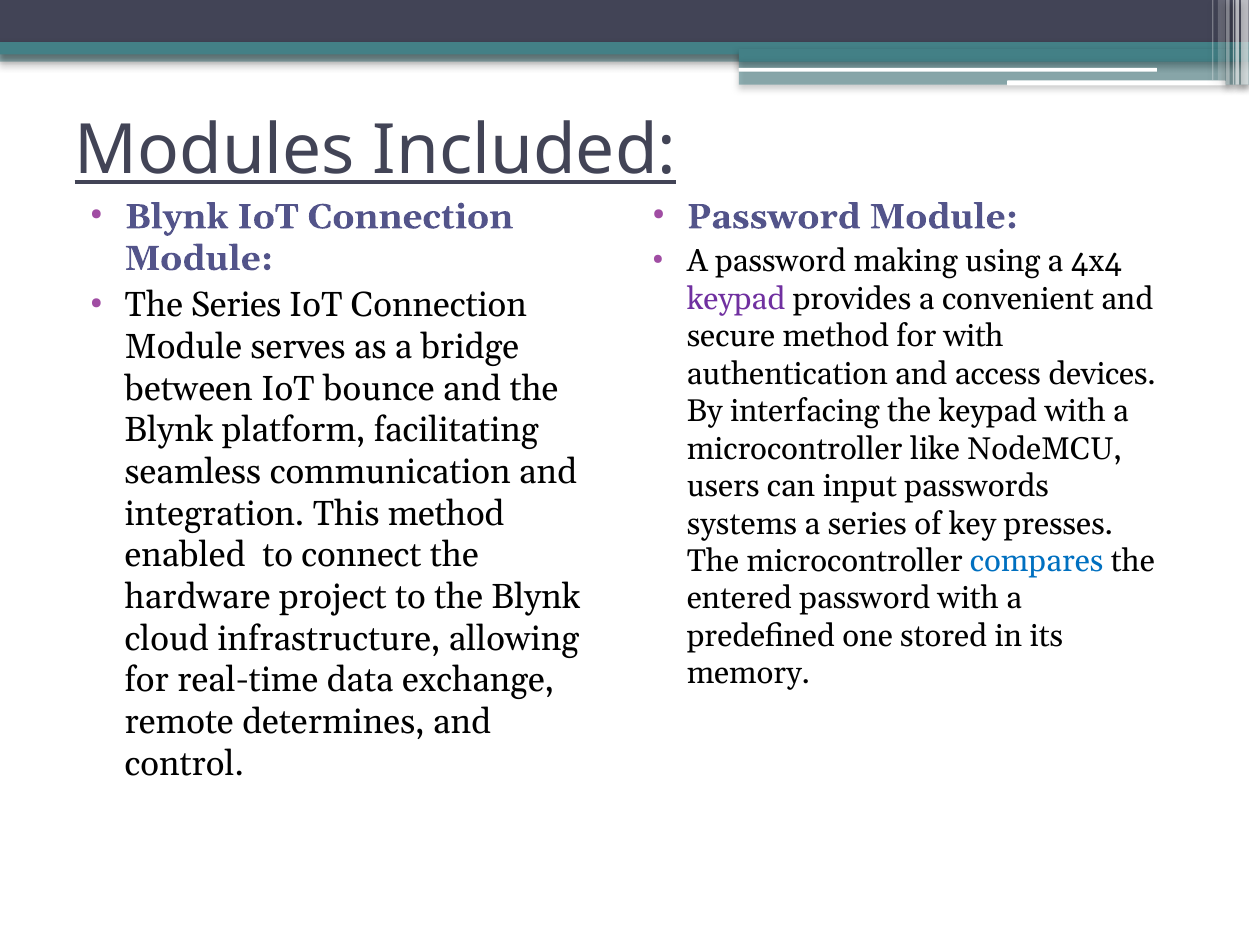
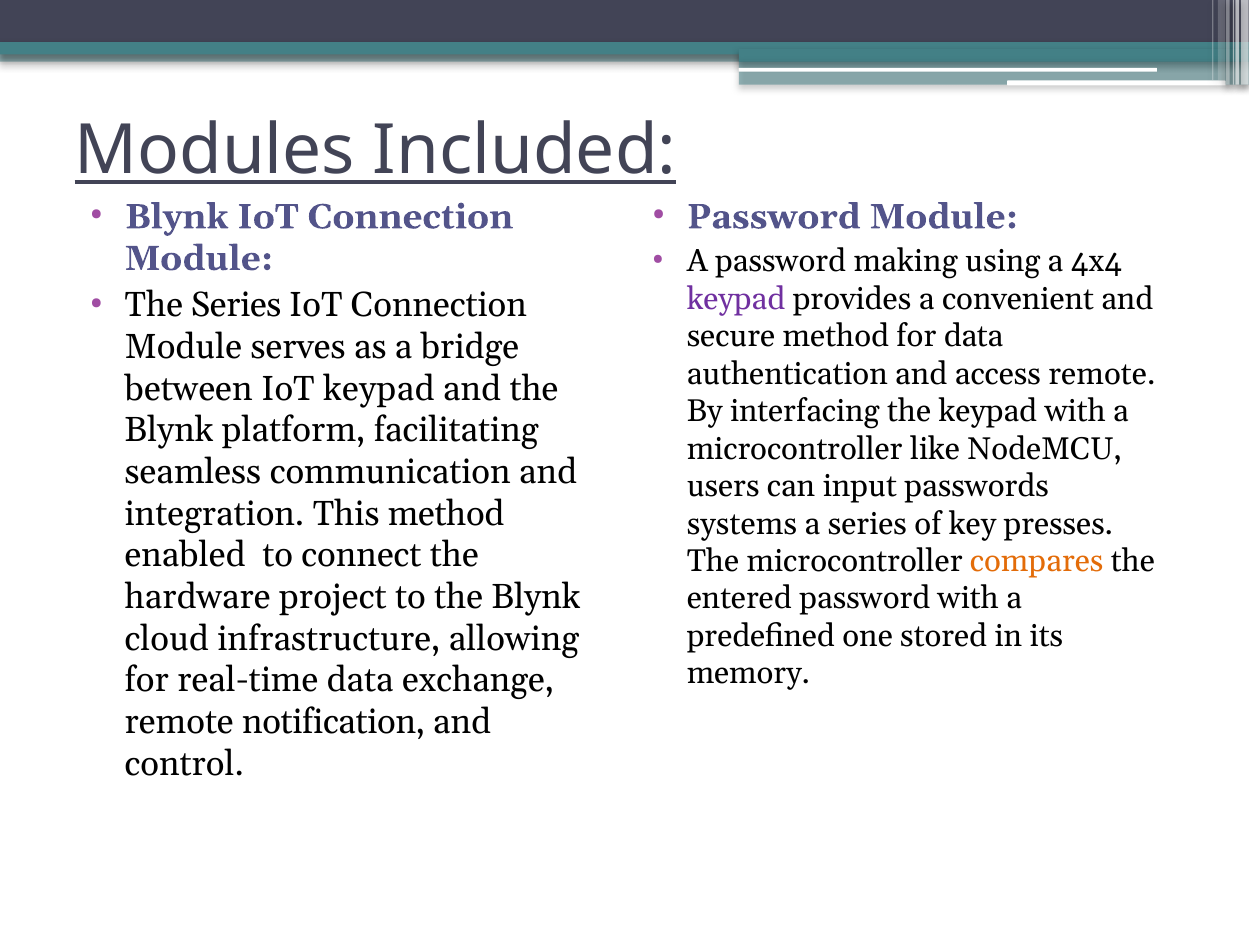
for with: with -> data (974, 336)
access devices: devices -> remote (1102, 374)
IoT bounce: bounce -> keypad (379, 389)
compares colour: blue -> orange (1037, 561)
determines: determines -> notification (334, 722)
